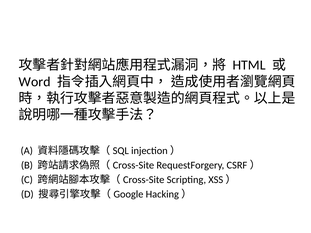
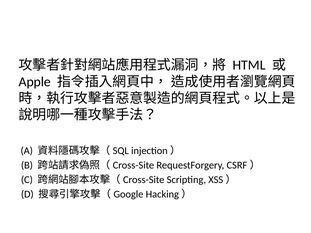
Word: Word -> Apple (35, 82)
